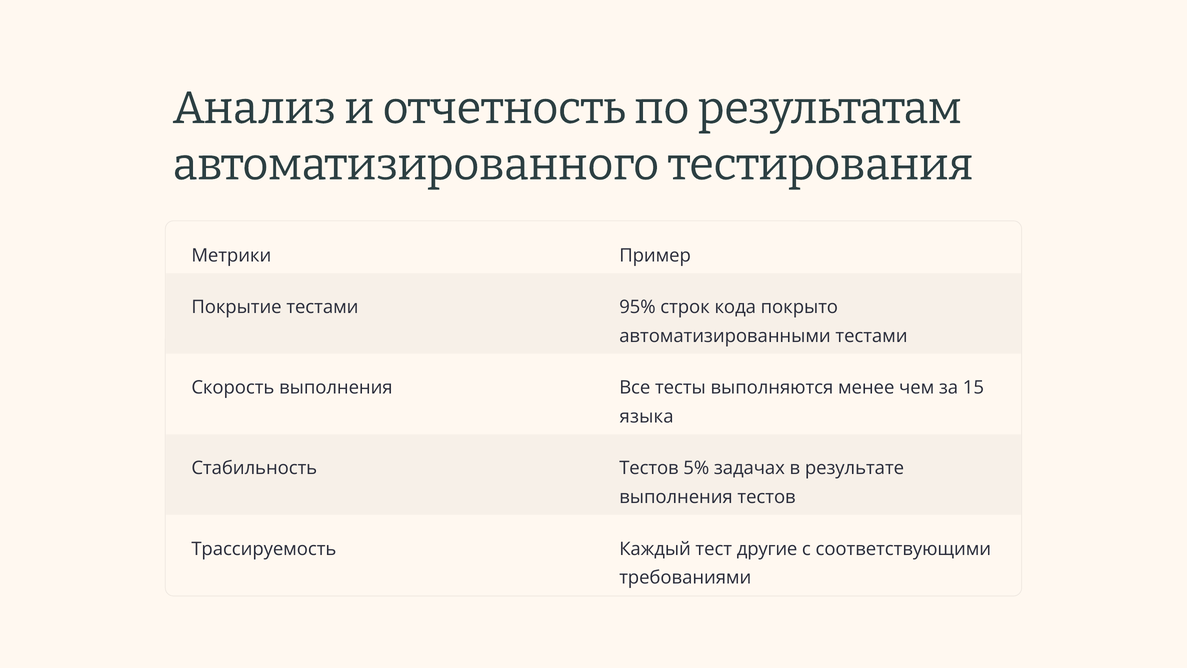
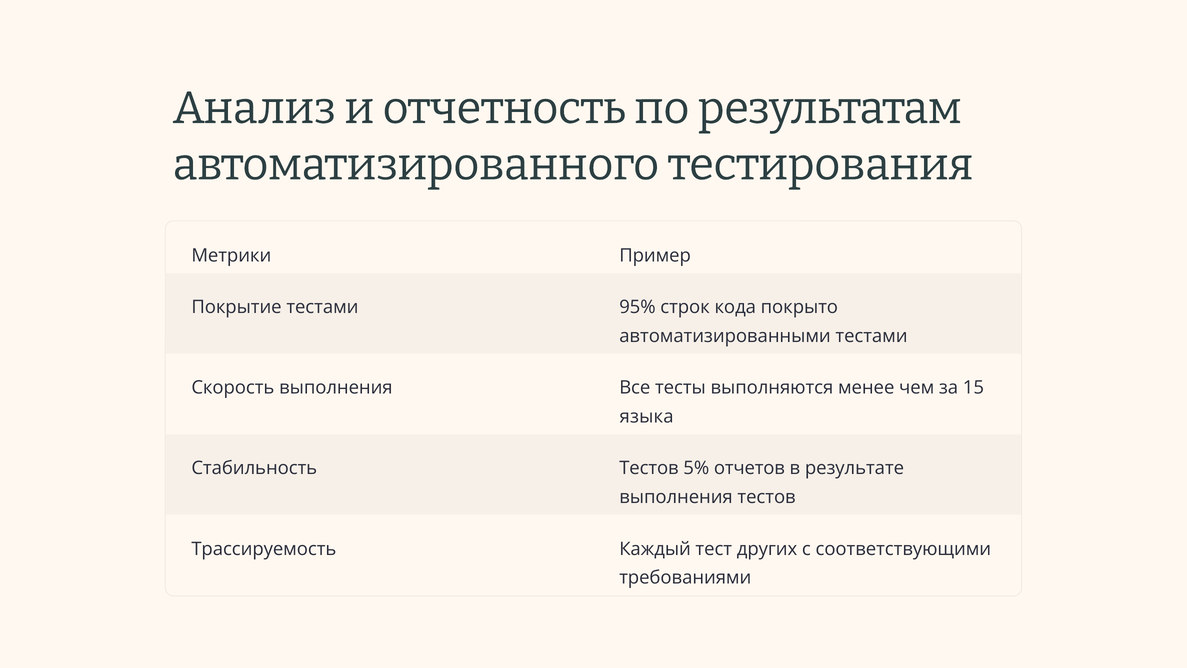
задачах: задачах -> отчетов (749, 468)
другие: другие -> других (767, 549)
